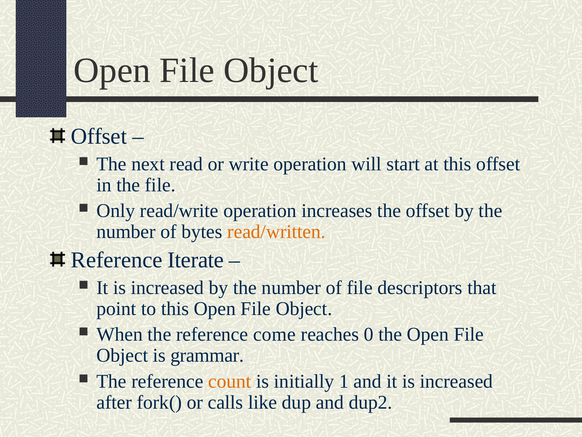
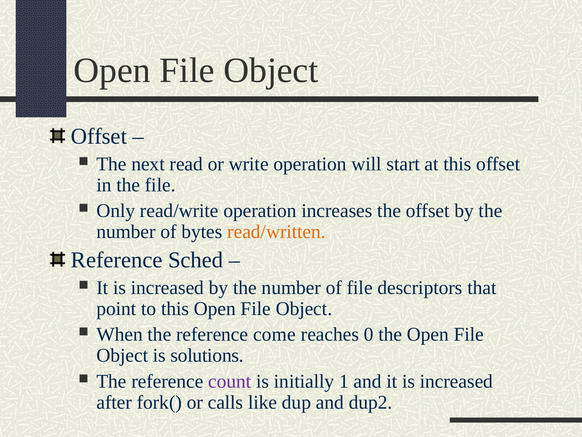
Iterate: Iterate -> Sched (196, 260)
grammar: grammar -> solutions (207, 355)
count colour: orange -> purple (230, 381)
